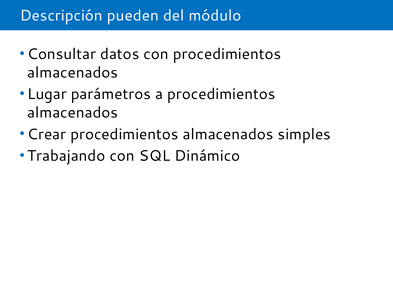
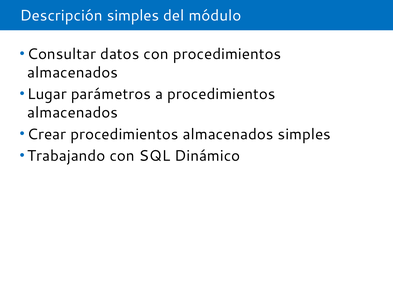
Descripción pueden: pueden -> simples (133, 16)
